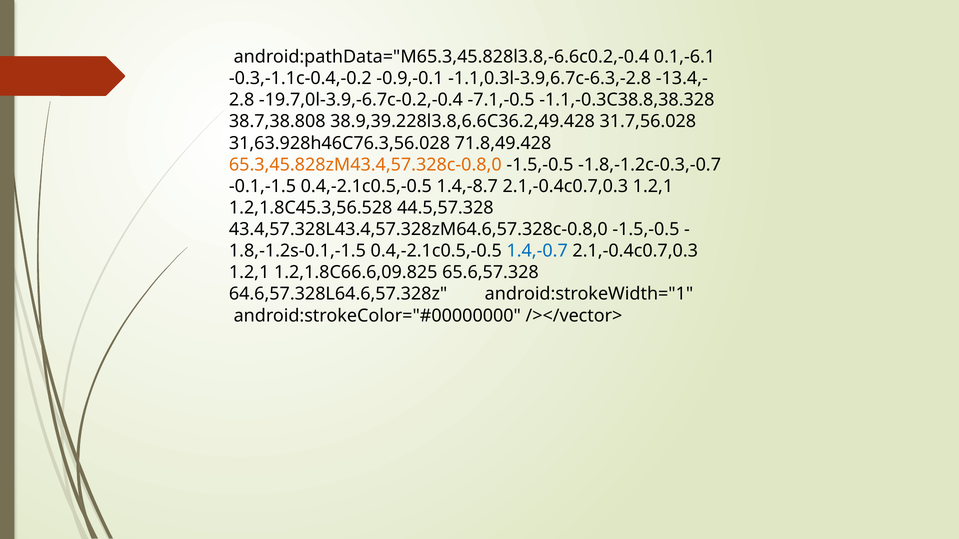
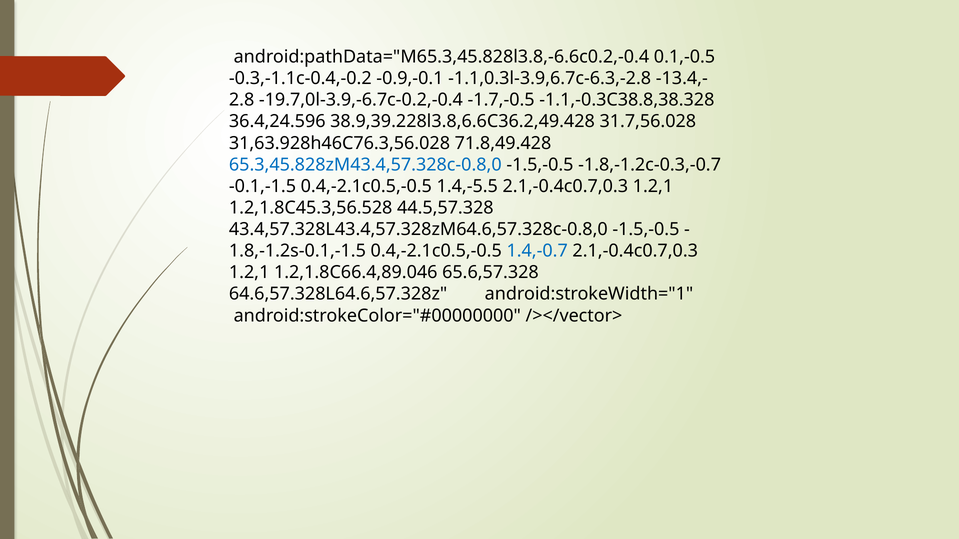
0.1,-6.1: 0.1,-6.1 -> 0.1,-0.5 (685, 57)
-7.1,-0.5: -7.1,-0.5 -> -1.7,-0.5 (501, 100)
38.7,38.808: 38.7,38.808 -> 36.4,24.596 (277, 122)
65.3,45.828zM43.4,57.328c-0.8,0 colour: orange -> blue (365, 165)
1.4,-8.7: 1.4,-8.7 -> 1.4,-5.5 (467, 186)
1.2,1.8C66.6,09.825: 1.2,1.8C66.6,09.825 -> 1.2,1.8C66.4,89.046 (356, 273)
